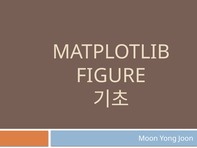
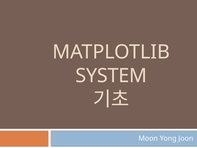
FIGURE: FIGURE -> SYSTEM (111, 76)
